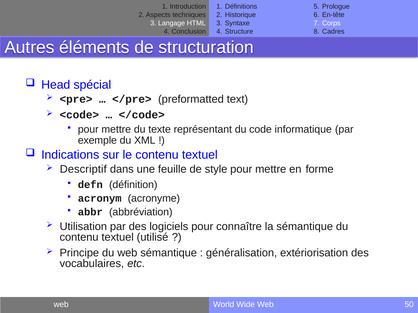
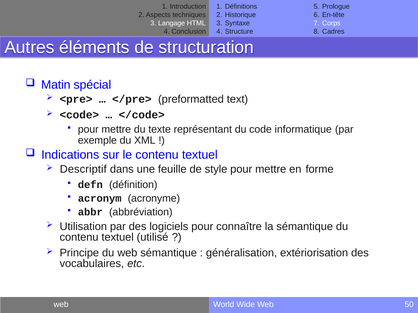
Head: Head -> Matin (56, 85)
